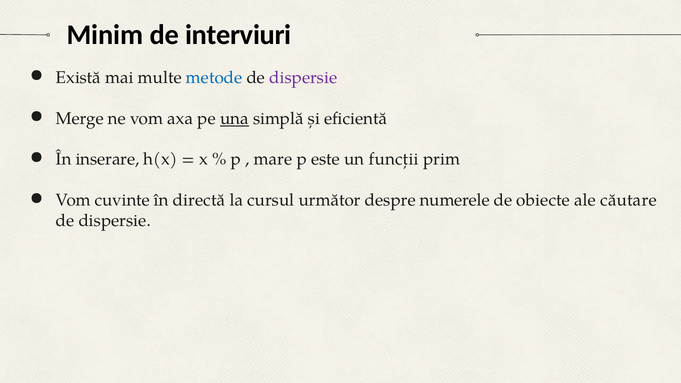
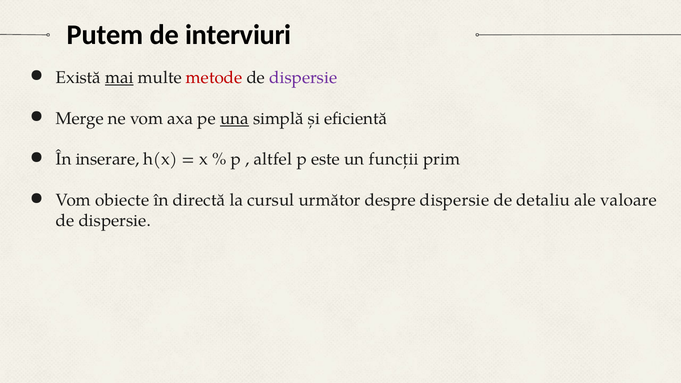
Minim: Minim -> Putem (105, 35)
mai underline: none -> present (119, 78)
metode colour: blue -> red (214, 78)
mare: mare -> altfel (273, 159)
cuvinte: cuvinte -> obiecte (122, 200)
despre numerele: numerele -> dispersie (455, 200)
obiecte: obiecte -> detaliu (543, 200)
căutare: căutare -> valoare (629, 200)
